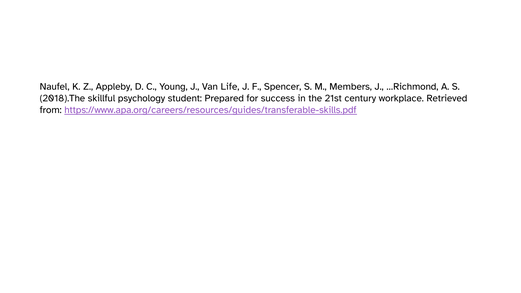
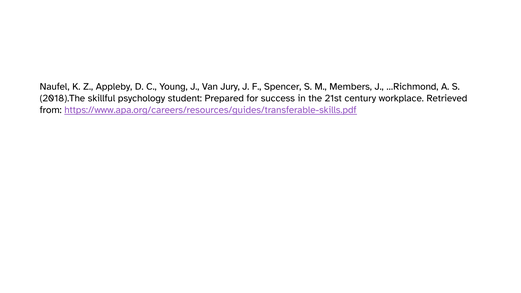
Life: Life -> Jury (230, 87)
